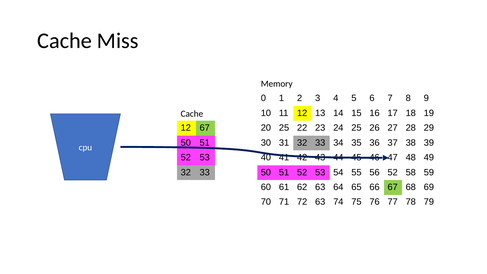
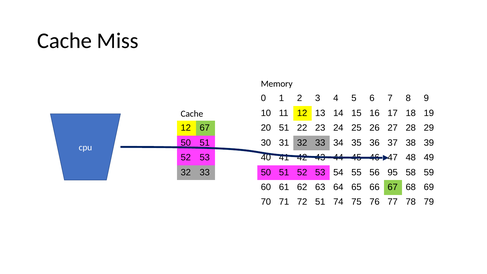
20 25: 25 -> 51 (284, 128)
56 52: 52 -> 95 (393, 172)
72 63: 63 -> 51 (320, 202)
